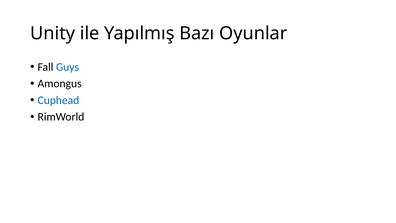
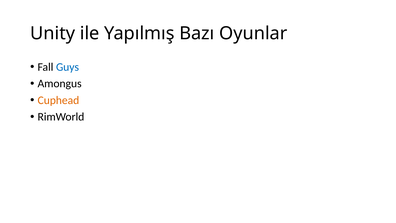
Cuphead colour: blue -> orange (58, 100)
